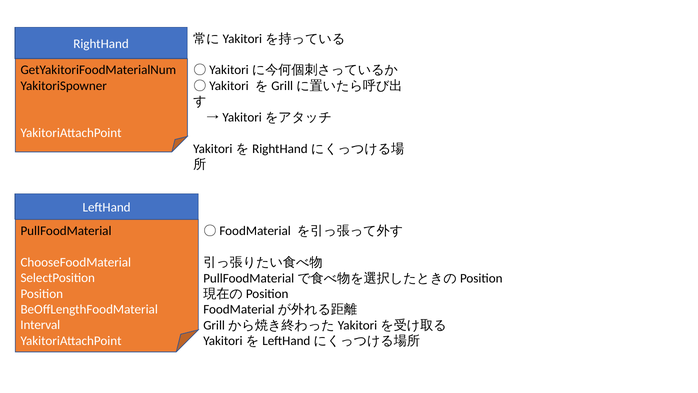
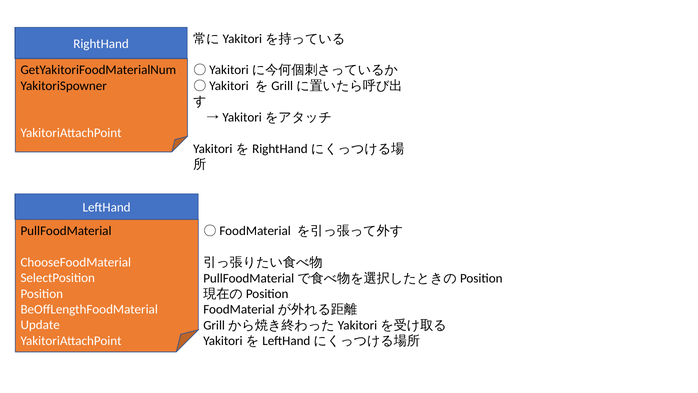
Interval: Interval -> Update (40, 325)
